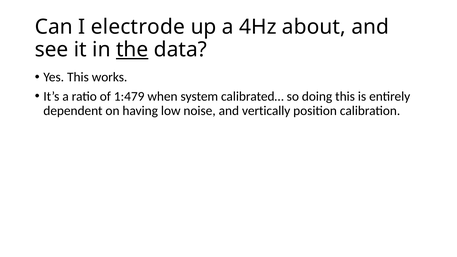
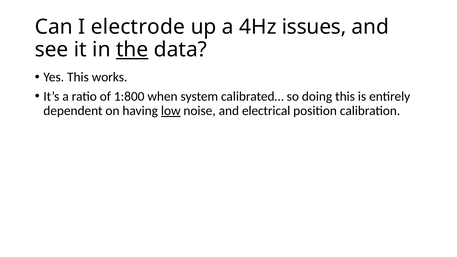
about: about -> issues (314, 27)
1:479: 1:479 -> 1:800 (129, 96)
low underline: none -> present (171, 111)
vertically: vertically -> electrical (266, 111)
